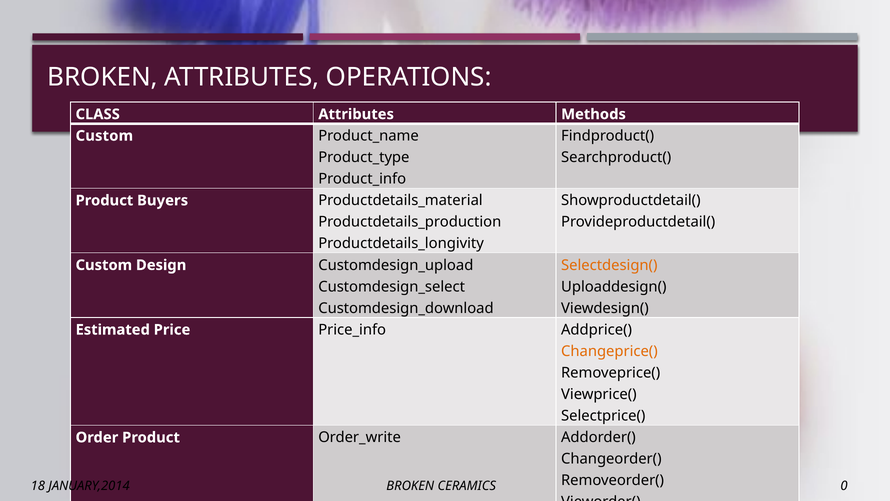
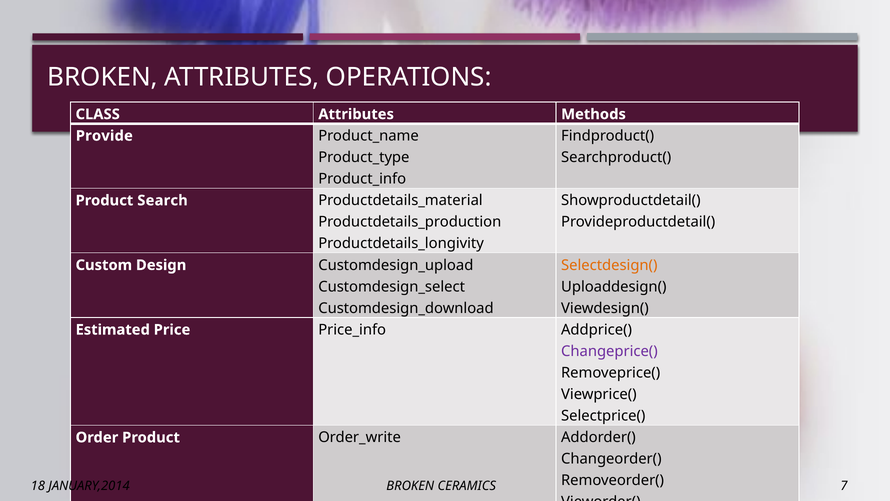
Custom: Custom -> Provide (104, 136)
Buyers: Buyers -> Search (163, 200)
Changeprice( colour: orange -> purple (609, 351)
0: 0 -> 7 (844, 486)
